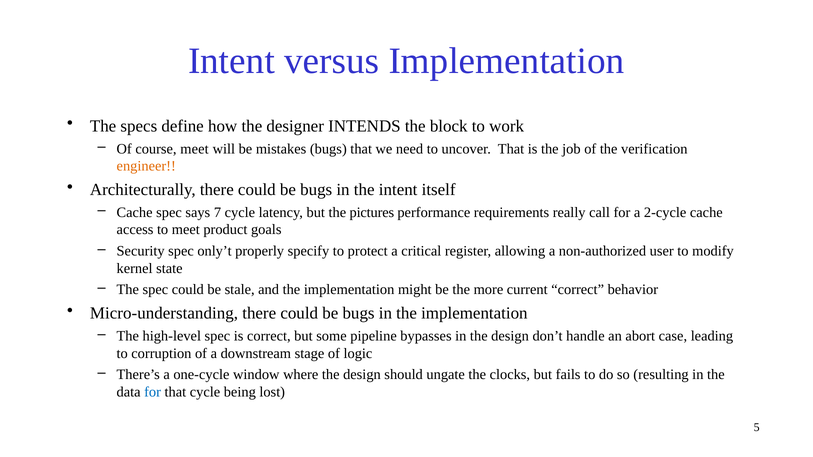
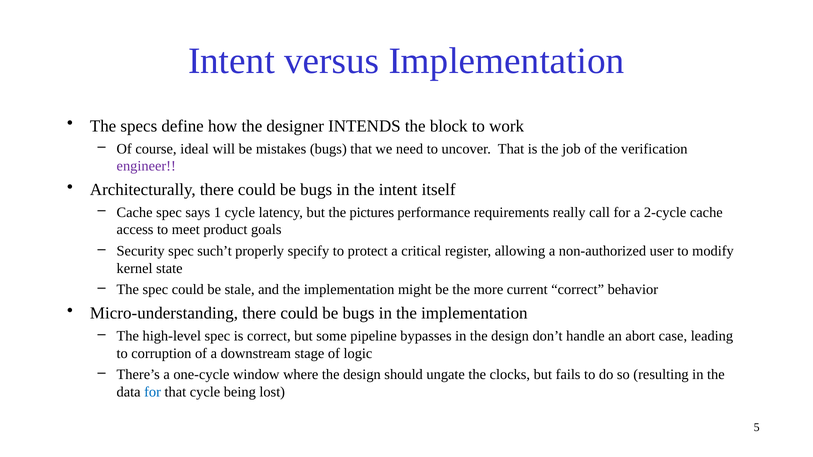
course meet: meet -> ideal (195, 149)
engineer colour: orange -> purple (146, 166)
7: 7 -> 1 (217, 213)
only’t: only’t -> such’t (215, 251)
